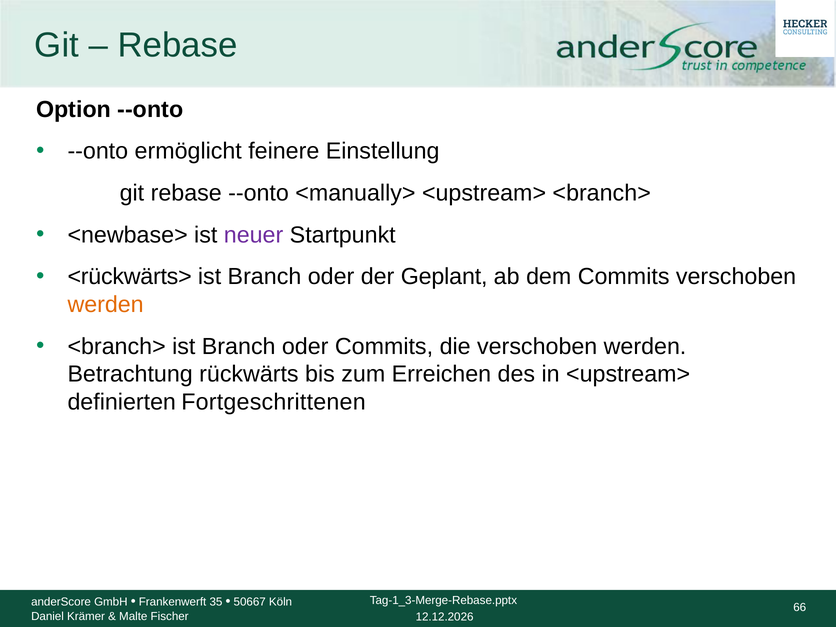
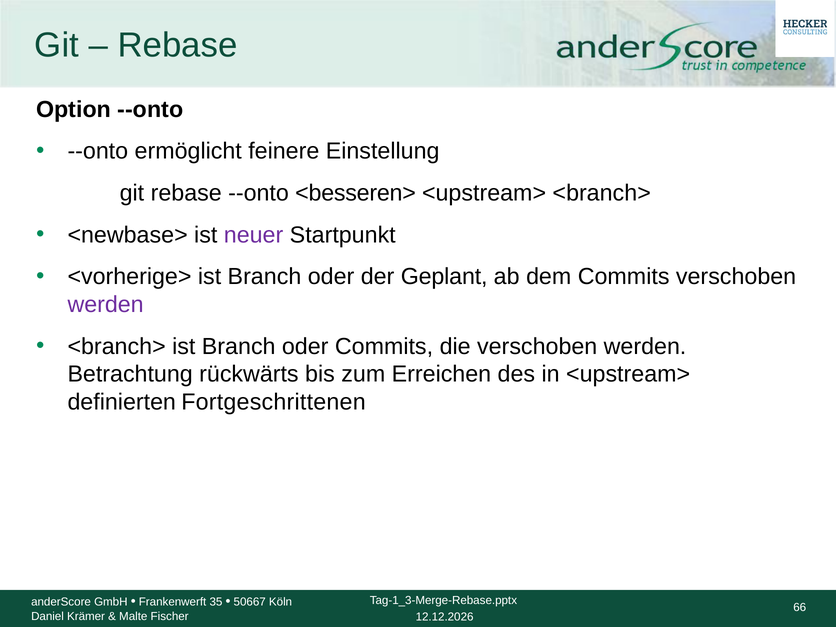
<manually>: <manually> -> <besseren> (356, 193)
<rückwärts>: <rückwärts> -> <vorherige> (129, 277)
werden colour: orange -> purple (106, 305)
